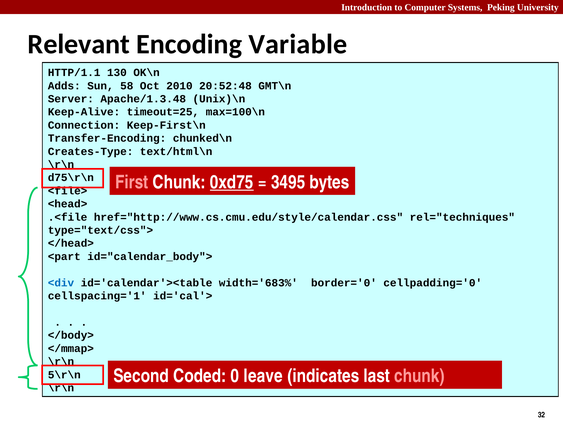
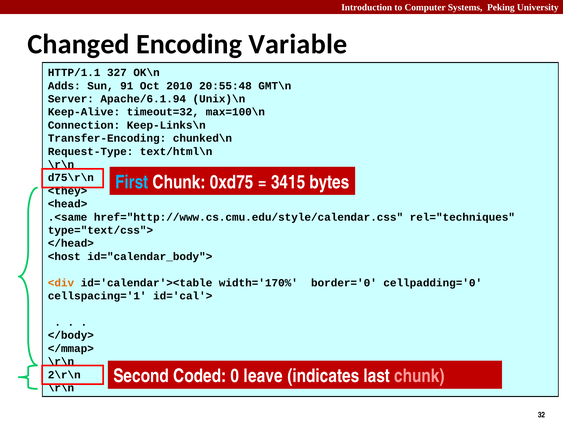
Relevant: Relevant -> Changed (79, 44)
130: 130 -> 327 (117, 73)
58: 58 -> 91 (127, 86)
20:52:48: 20:52:48 -> 20:55:48 (225, 86)
Apache/1.3.48: Apache/1.3.48 -> Apache/6.1.94 (143, 99)
timeout=25: timeout=25 -> timeout=32 (163, 112)
Keep-First\n: Keep-First\n -> Keep-Links\n (166, 125)
Creates-Type: Creates-Type -> Request-Type (91, 152)
First colour: pink -> light blue (132, 182)
0xd75 underline: present -> none (232, 182)
3495: 3495 -> 3415 (288, 182)
<file>: <file> -> <they> (68, 191)
.<file: .<file -> .<same (68, 217)
<part: <part -> <host (64, 257)
<div colour: blue -> orange (61, 283)
width='683%: width='683% -> width='170% (258, 283)
5\r\n: 5\r\n -> 2\r\n (64, 375)
